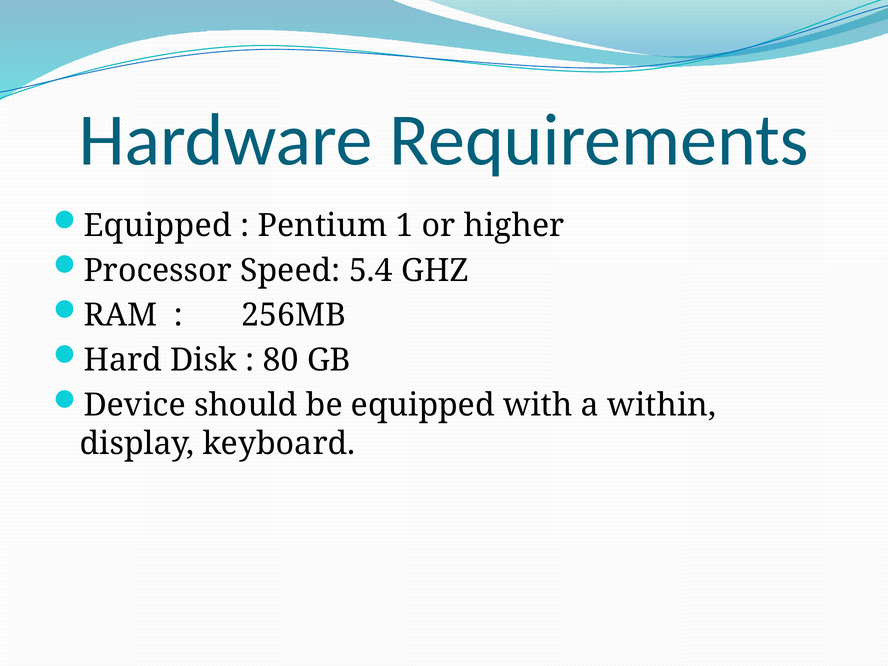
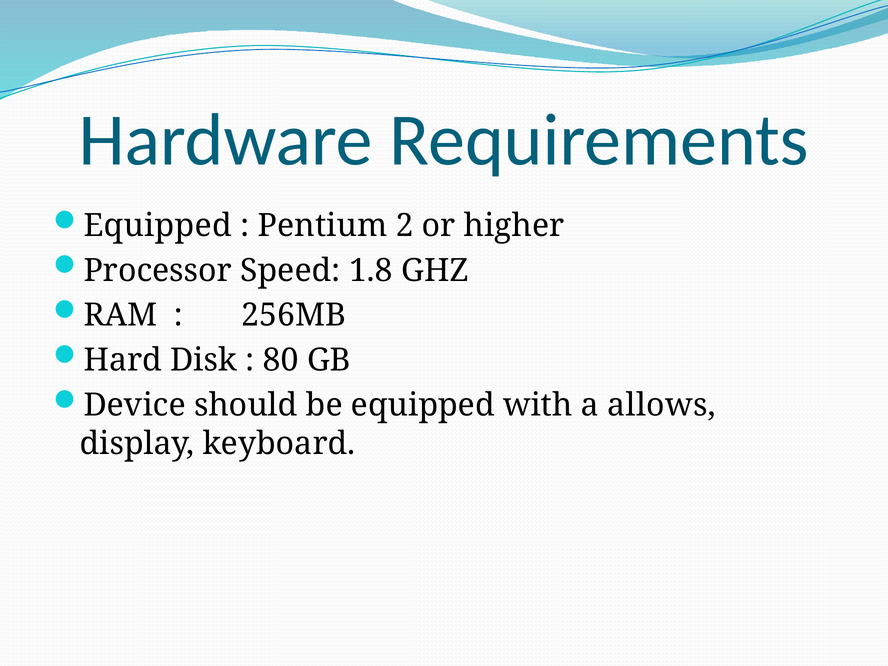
1: 1 -> 2 (405, 226)
5.4: 5.4 -> 1.8 (371, 271)
within: within -> allows (662, 405)
